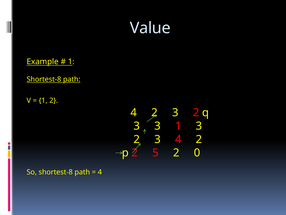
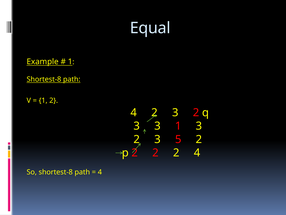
Value: Value -> Equal (150, 28)
3 4: 4 -> 5 (178, 139)
p 2 5: 5 -> 2 (156, 152)
0: 0 -> 4 (197, 152)
